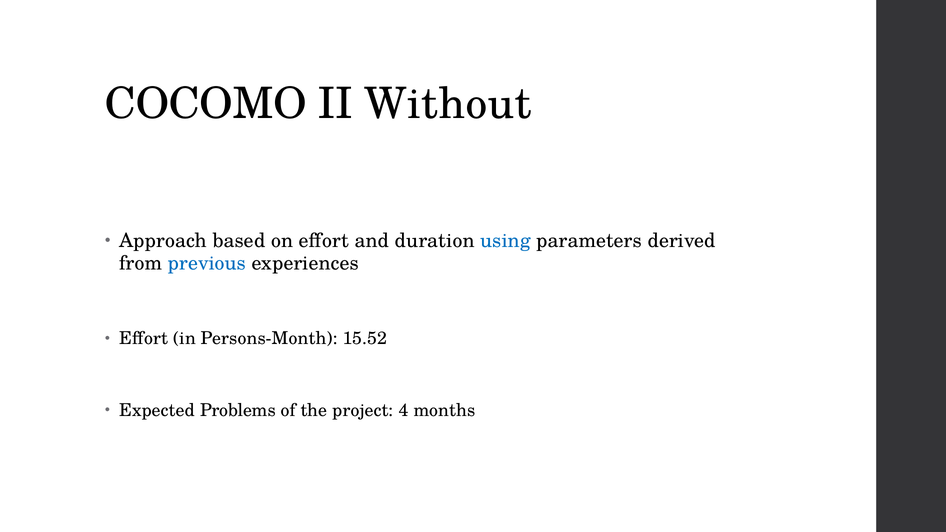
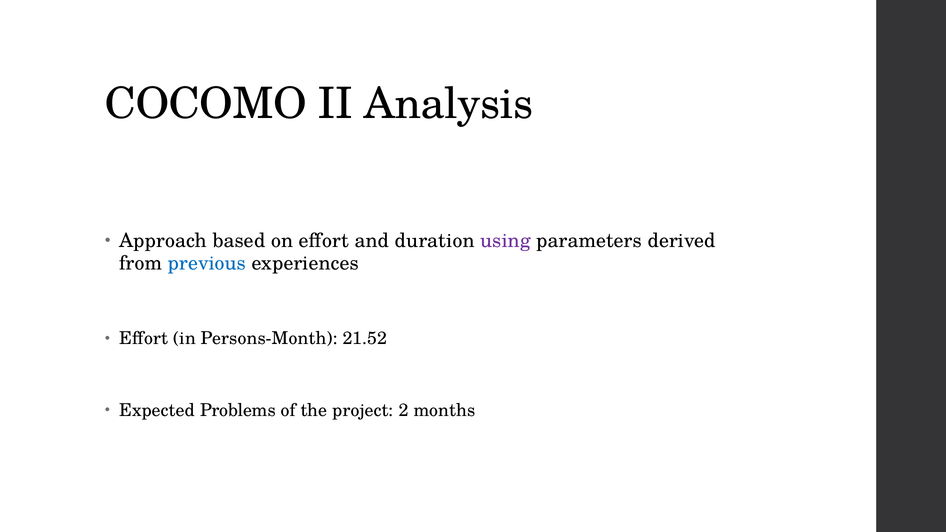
Without: Without -> Analysis (448, 104)
using colour: blue -> purple (505, 241)
15.52: 15.52 -> 21.52 (365, 338)
4: 4 -> 2 (404, 410)
